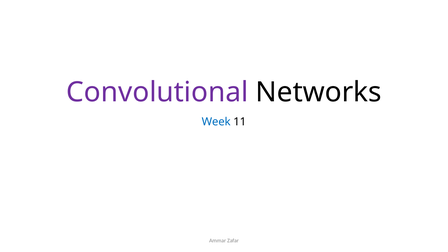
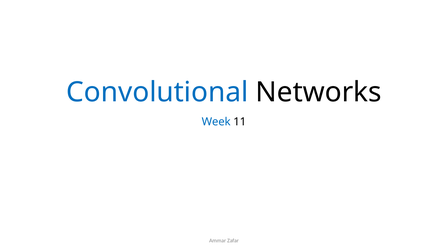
Convolutional colour: purple -> blue (157, 92)
